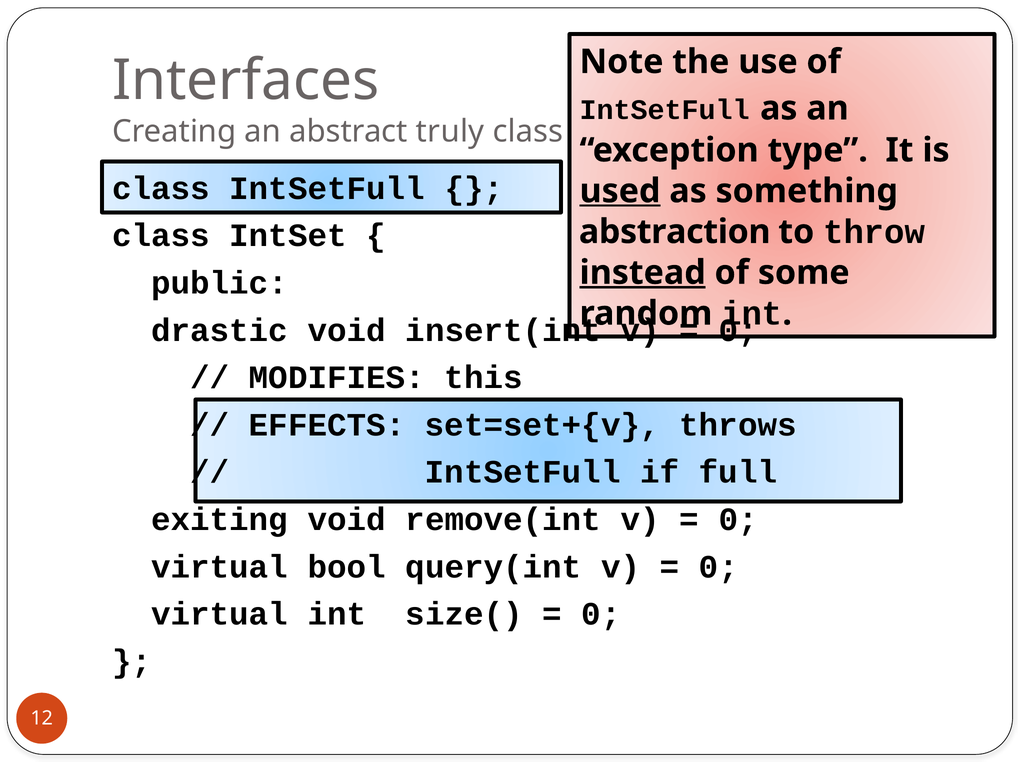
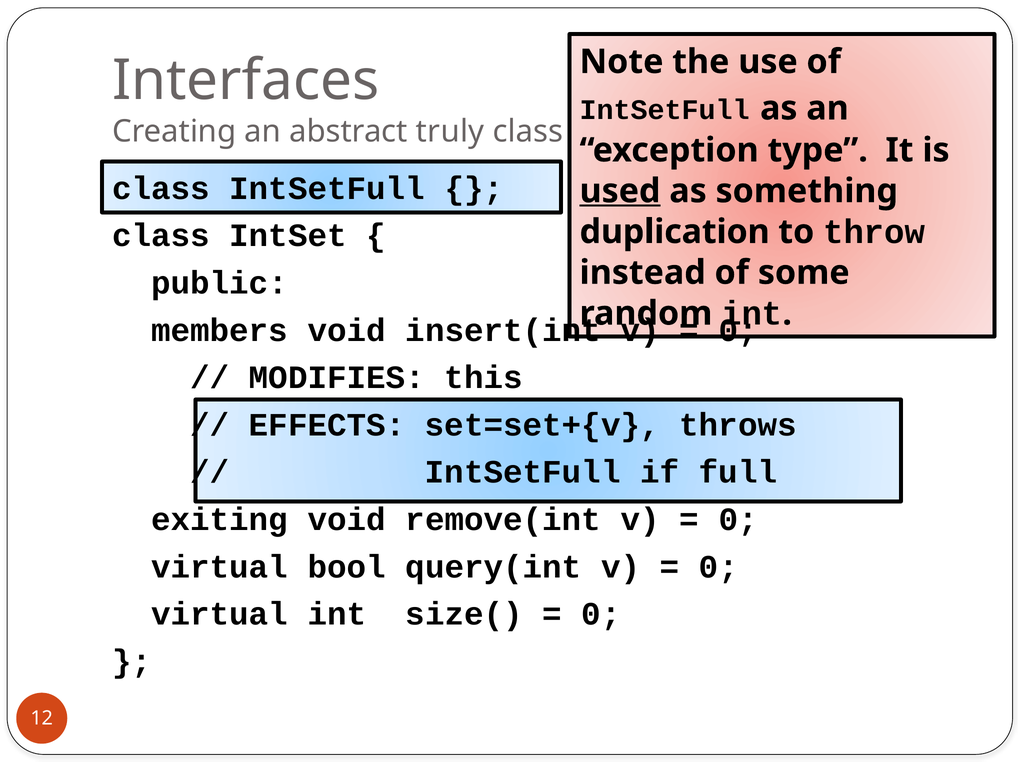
abstraction: abstraction -> duplication (675, 232)
instead underline: present -> none (643, 273)
drastic: drastic -> members (220, 330)
